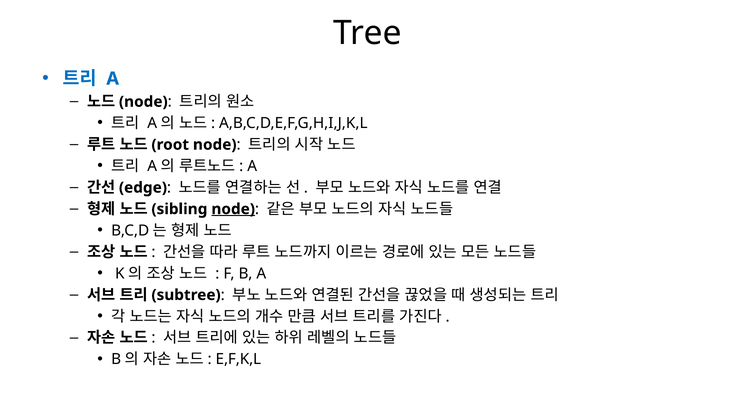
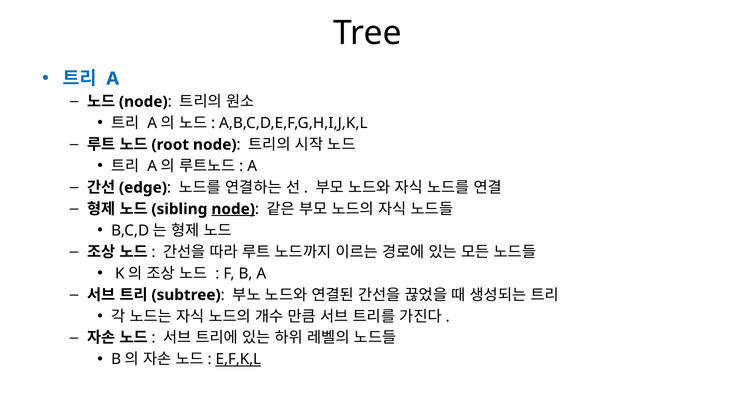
E,F,K,L underline: none -> present (238, 359)
